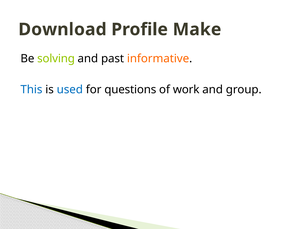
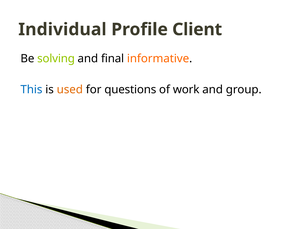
Download: Download -> Individual (62, 30)
Make: Make -> Client (197, 30)
past: past -> final (113, 59)
used colour: blue -> orange (70, 90)
